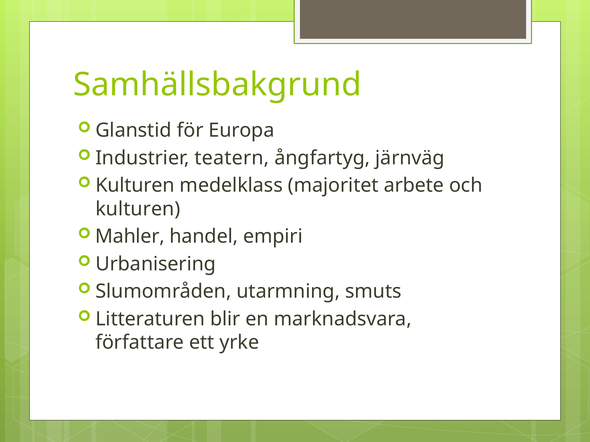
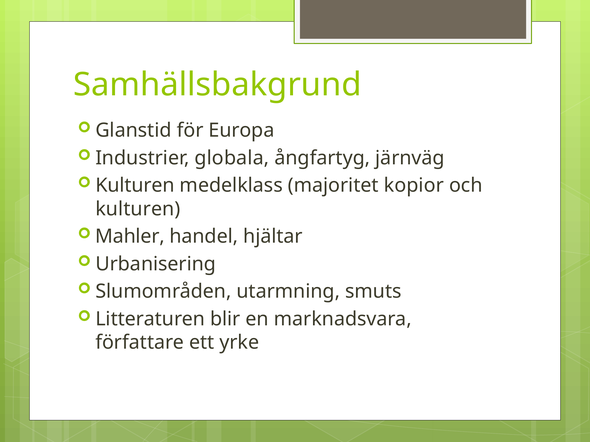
teatern: teatern -> globala (232, 158)
arbete: arbete -> kopior (414, 186)
empiri: empiri -> hjältar (273, 237)
